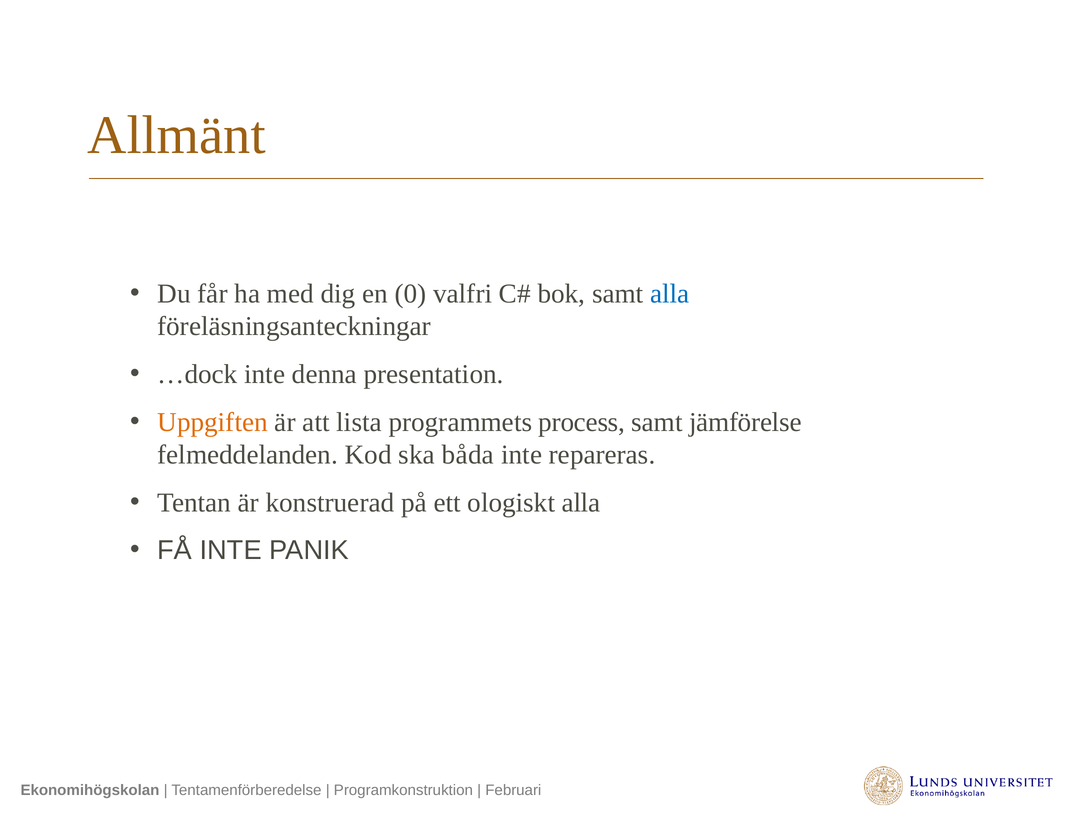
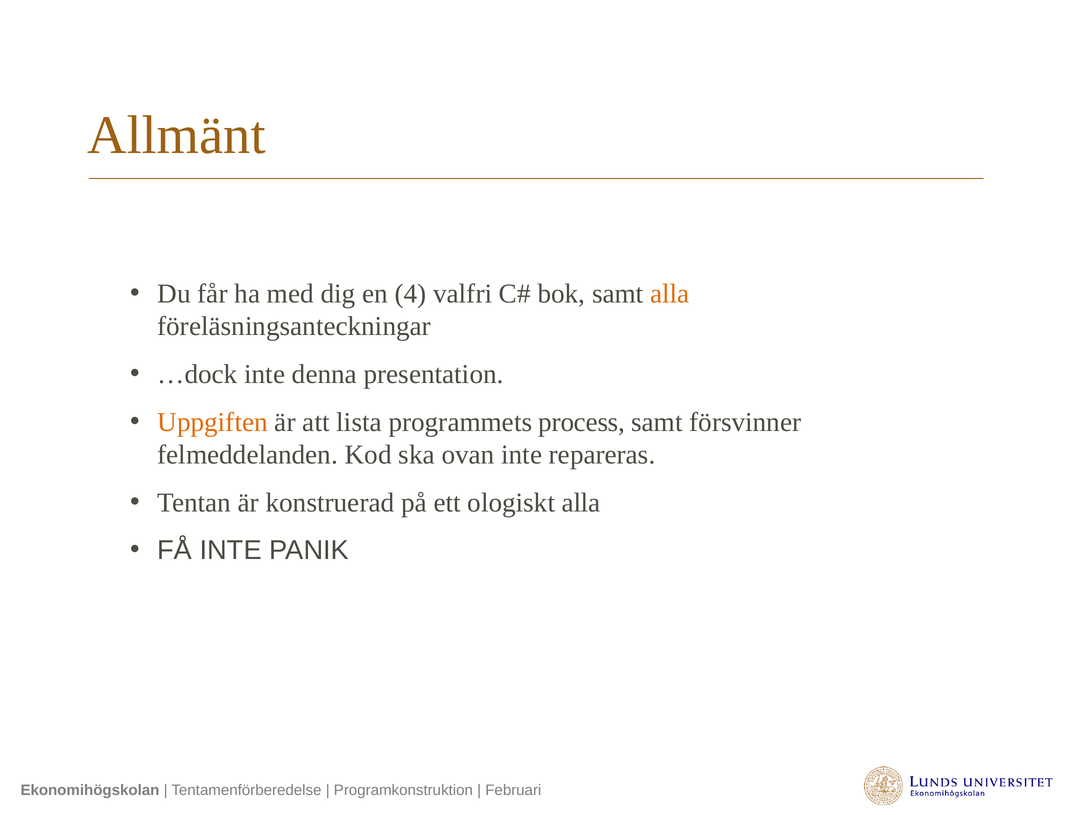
0: 0 -> 4 (410, 294)
alla colour: blue -> orange (670, 294)
jämförelse: jämförelse -> försvinner (745, 422)
båda: båda -> ovan (468, 455)
